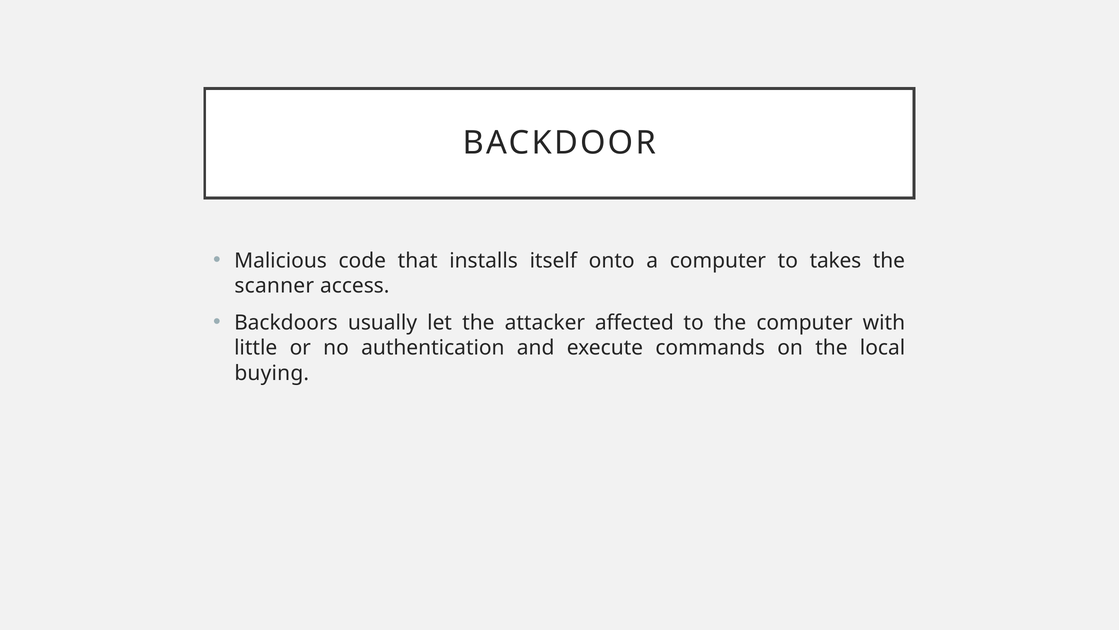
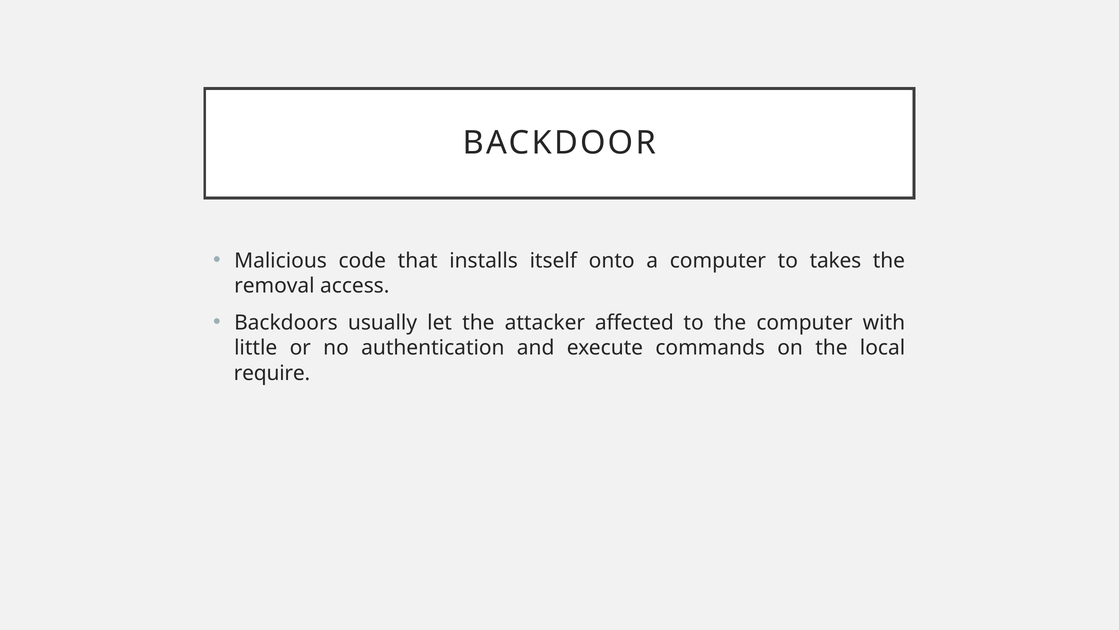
scanner: scanner -> removal (274, 286)
buying: buying -> require (272, 373)
